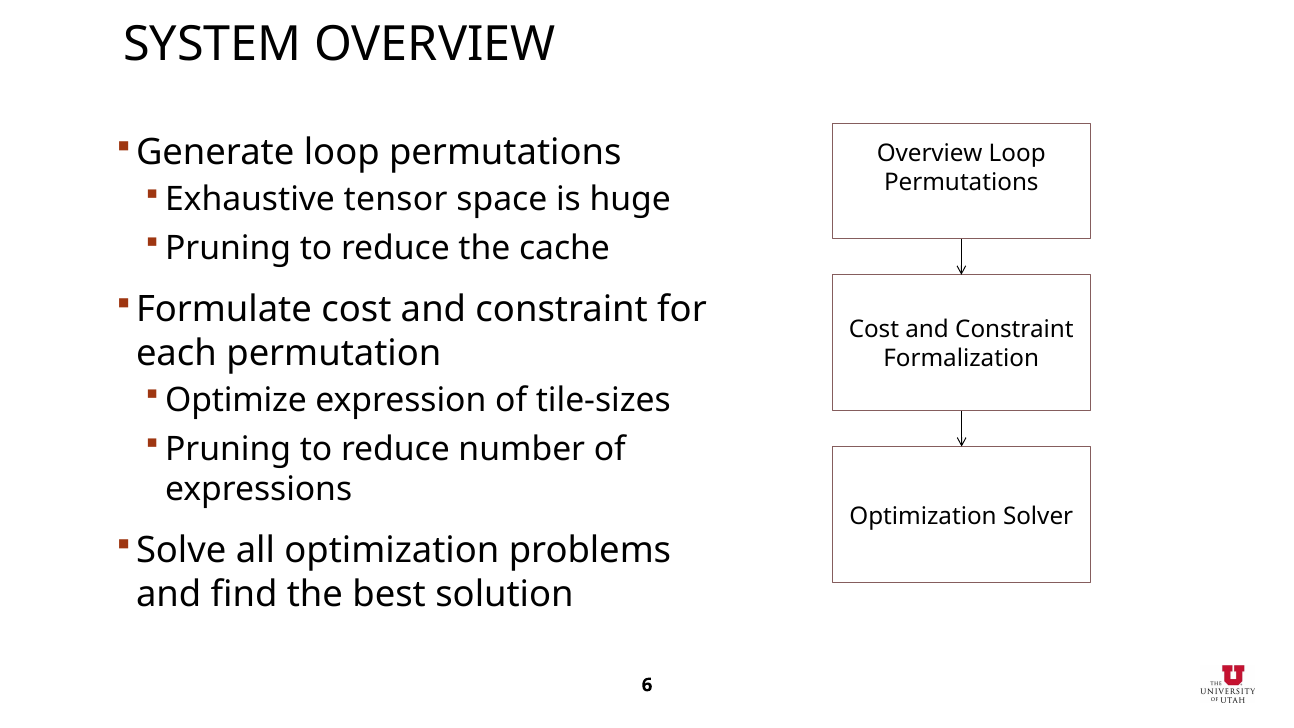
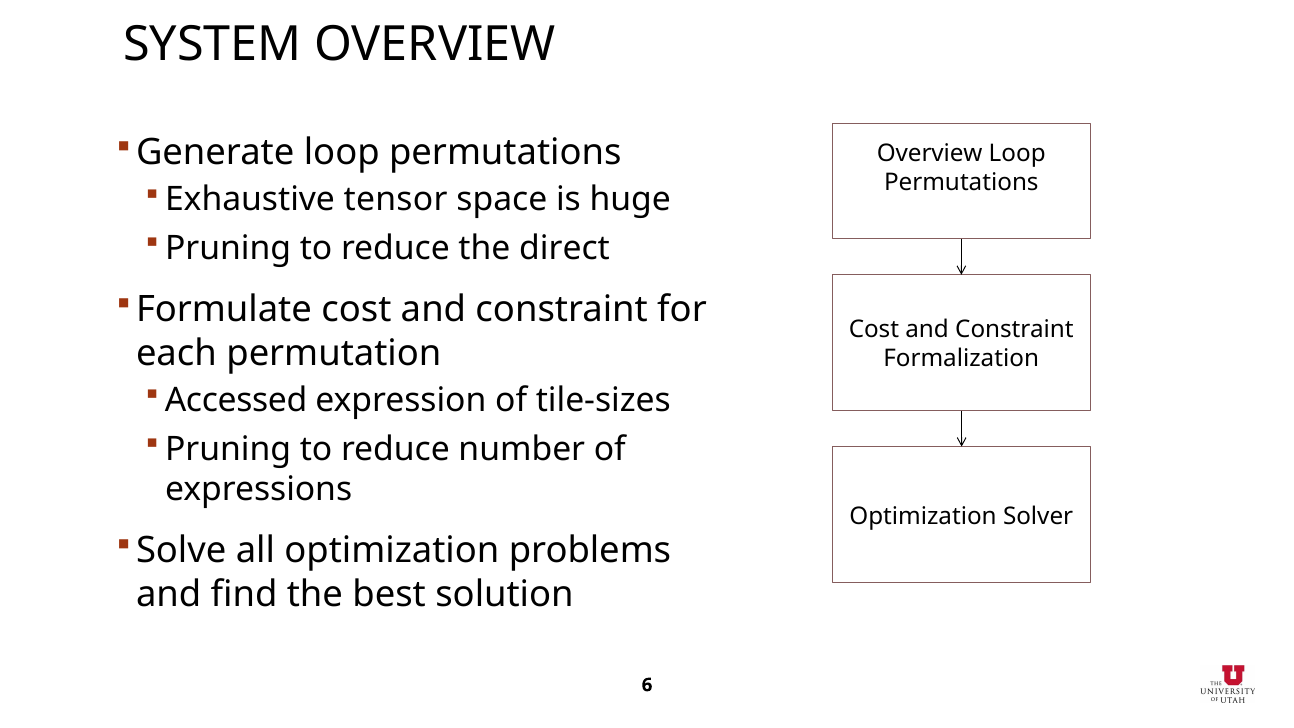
cache: cache -> direct (565, 248)
Optimize: Optimize -> Accessed (236, 400)
